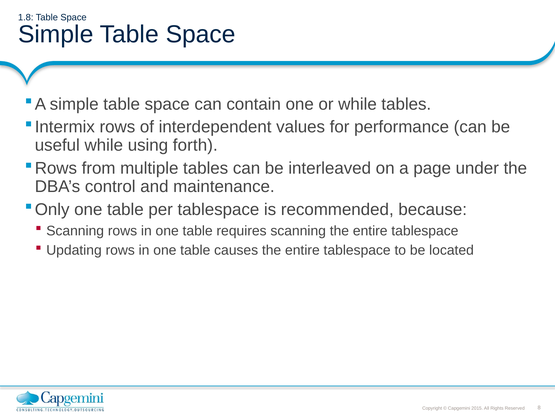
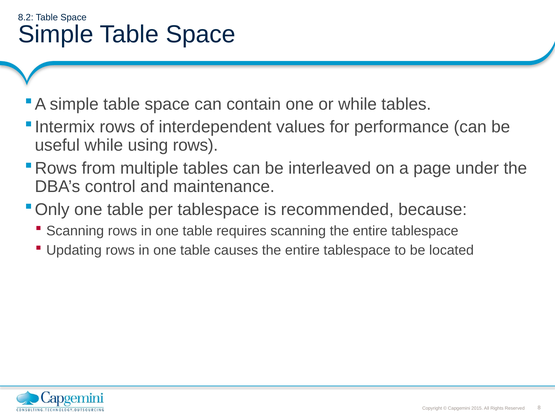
1.8: 1.8 -> 8.2 (26, 18)
using forth: forth -> rows (195, 145)
